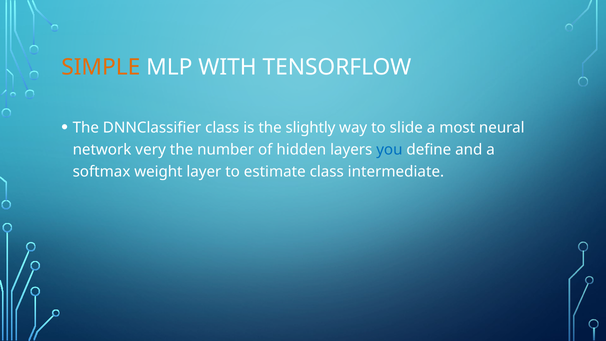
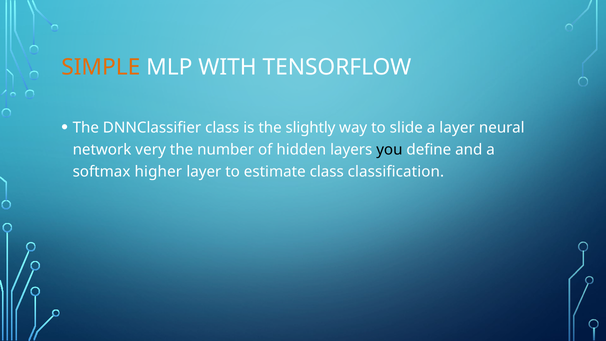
a most: most -> layer (457, 128)
you colour: blue -> black (389, 150)
weight: weight -> higher (158, 172)
intermediate: intermediate -> classification (396, 172)
